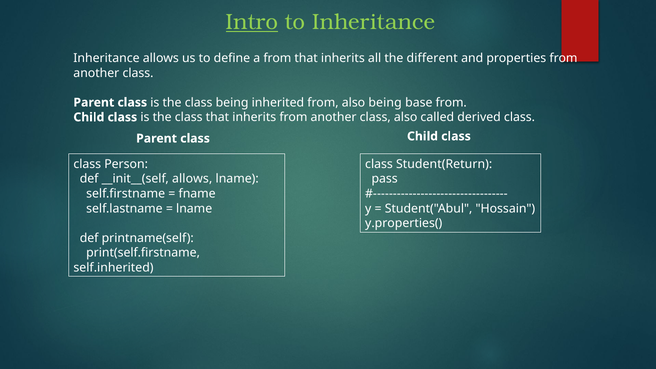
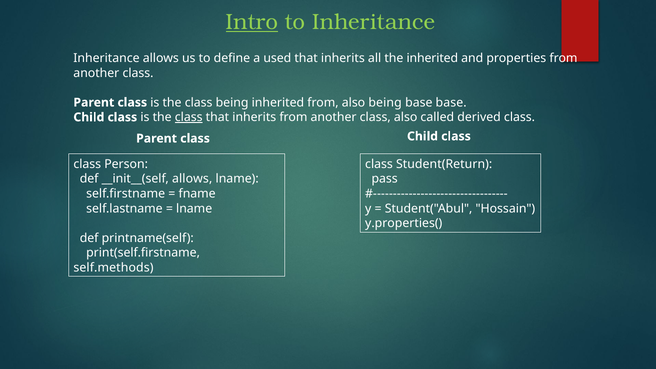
a from: from -> used (277, 58)
the different: different -> inherited (432, 58)
base from: from -> base (451, 102)
class underline: none -> present (189, 117)
self.inherited: self.inherited -> self.methods (113, 267)
